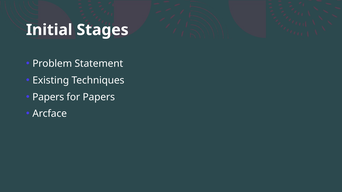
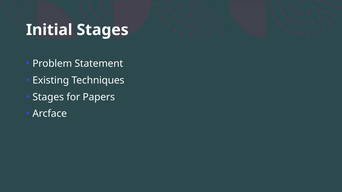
Papers: Papers -> Stages (48, 97)
